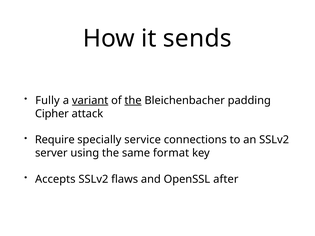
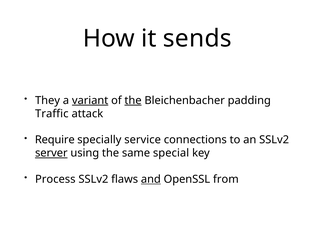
Fully: Fully -> They (48, 100)
Cipher: Cipher -> Traffic (52, 114)
server underline: none -> present (51, 153)
format: format -> special (171, 153)
Accepts: Accepts -> Process (55, 179)
and underline: none -> present (151, 179)
after: after -> from (226, 179)
